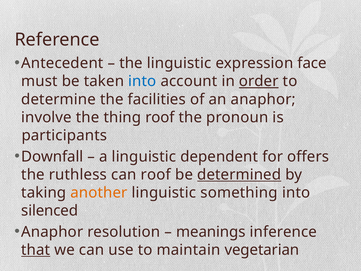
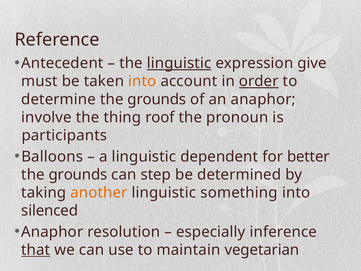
linguistic underline: none -> present (179, 63)
face: face -> give (312, 63)
into colour: blue -> orange (142, 81)
determine the facilities: facilities -> grounds (157, 99)
Downfall: Downfall -> Balloons (52, 156)
offers: offers -> better (308, 156)
ruthless: ruthless -> grounds (78, 174)
can roof: roof -> step (156, 174)
determined underline: present -> none (239, 174)
meanings: meanings -> especially (211, 232)
